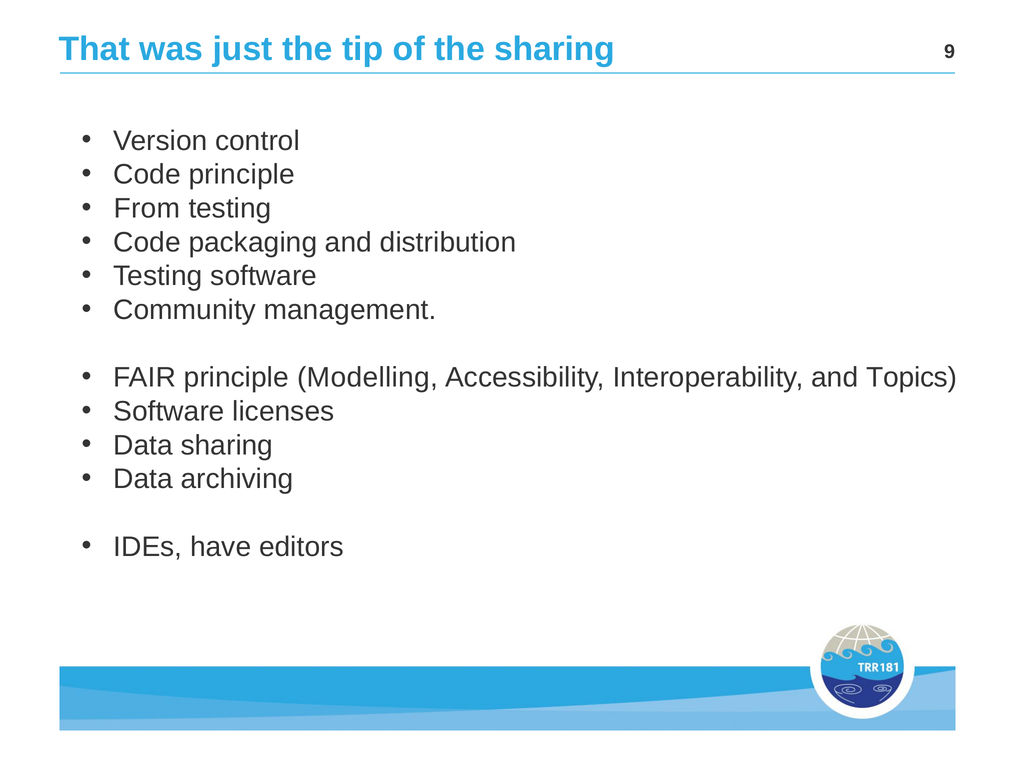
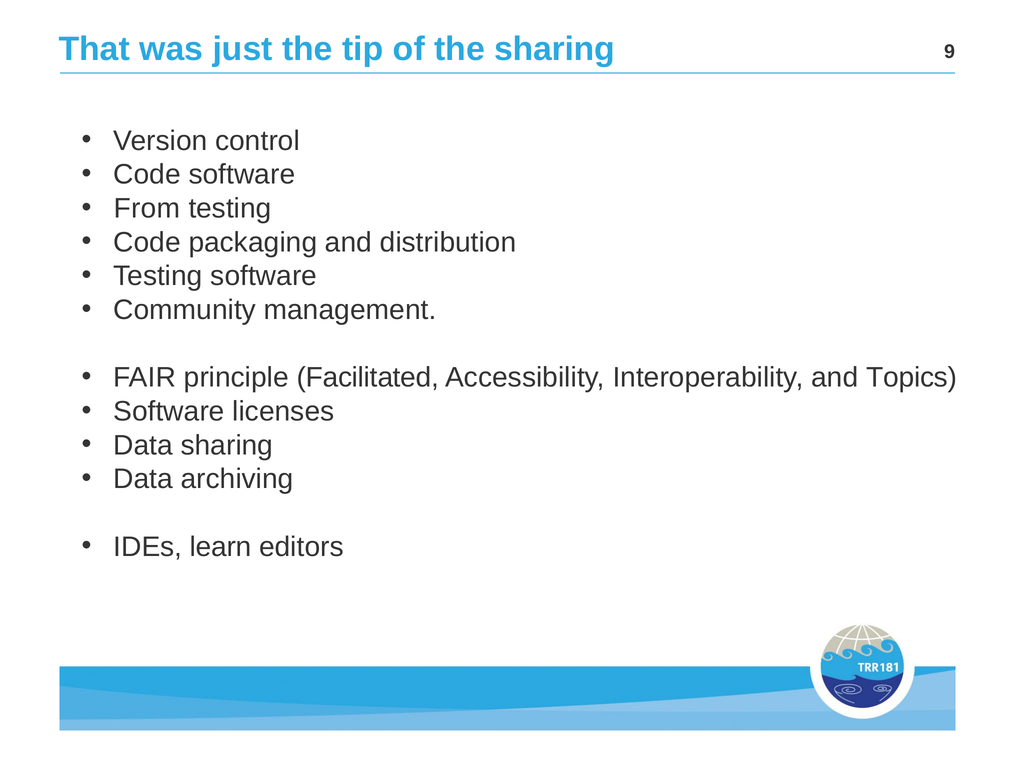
Code principle: principle -> software (242, 175)
Modelling: Modelling -> Facilitated (368, 378)
have: have -> learn (221, 547)
